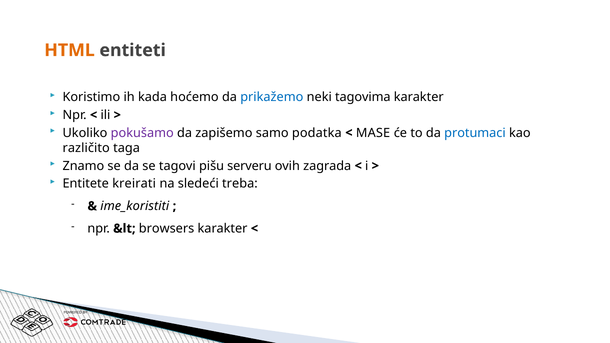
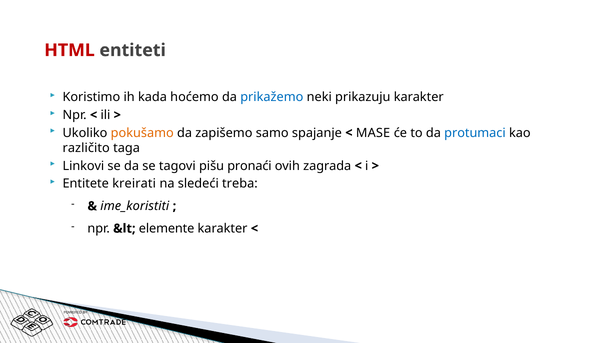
HTML colour: orange -> red (70, 50)
tagovima: tagovima -> prikazuju (363, 97)
pokušamo colour: purple -> orange (142, 133)
podatka: podatka -> spajanje (317, 133)
Znamo: Znamo -> Linkovi (83, 166)
serveru: serveru -> pronaći (249, 166)
browsers: browsers -> elemente (167, 229)
